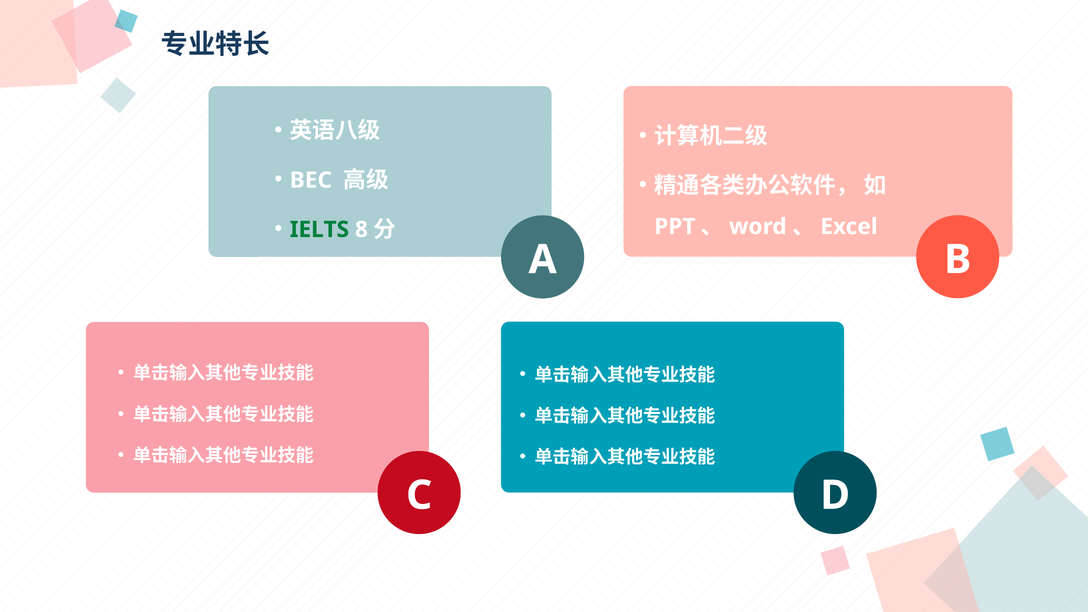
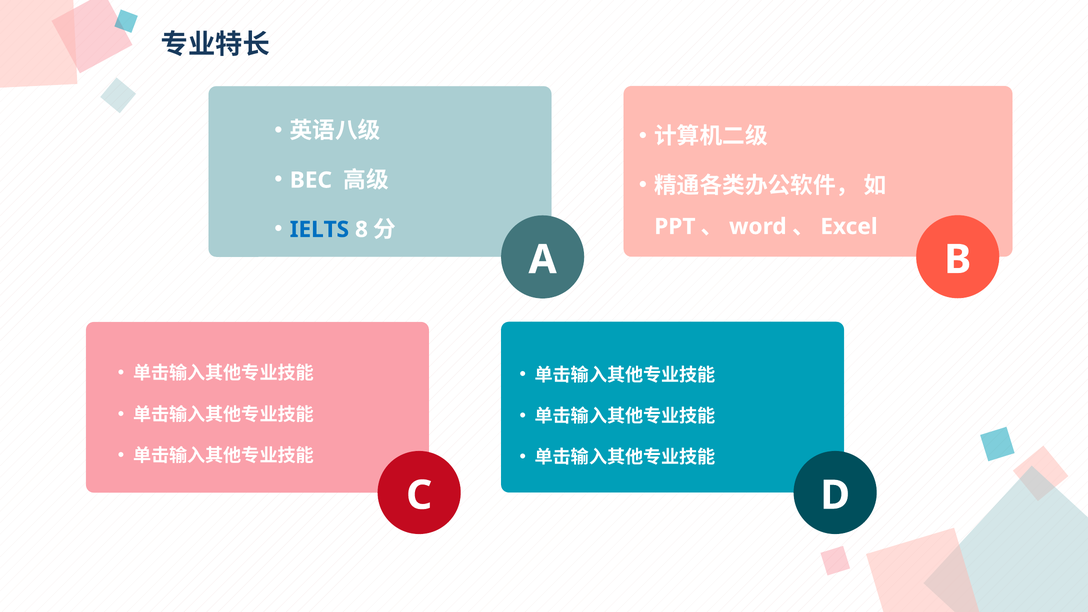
IELTS colour: green -> blue (319, 230)
